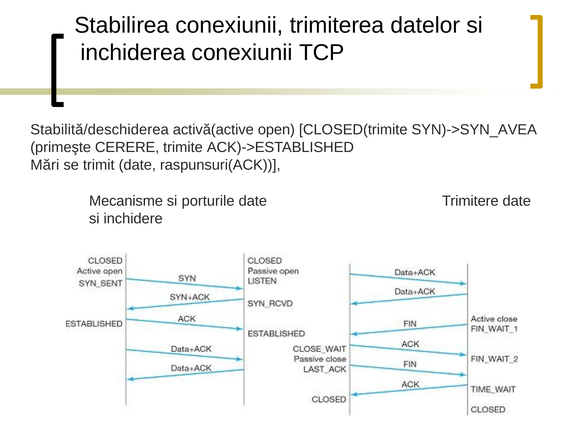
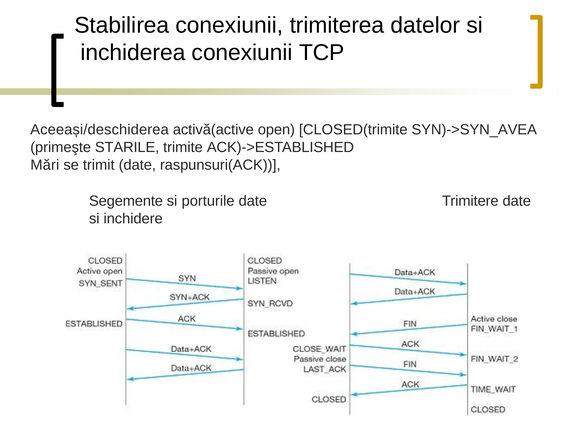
Stabilită/deschiderea: Stabilită/deschiderea -> Aceeași/deschiderea (100, 130)
CERERE: CERERE -> STARILE (127, 147)
Mecanisme: Mecanisme -> Segemente (126, 201)
